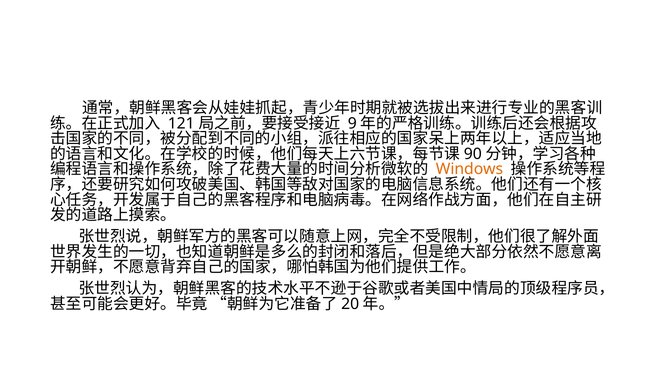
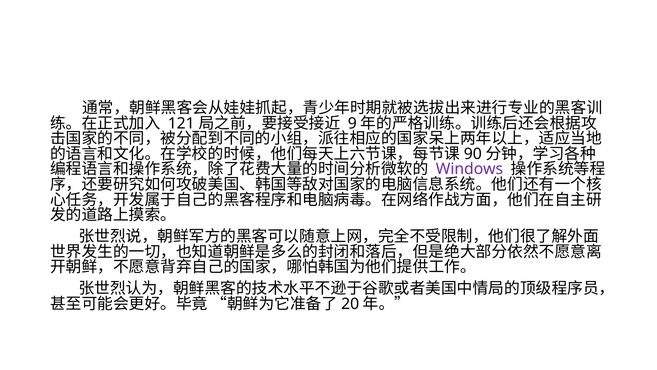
Windows colour: orange -> purple (469, 169)
